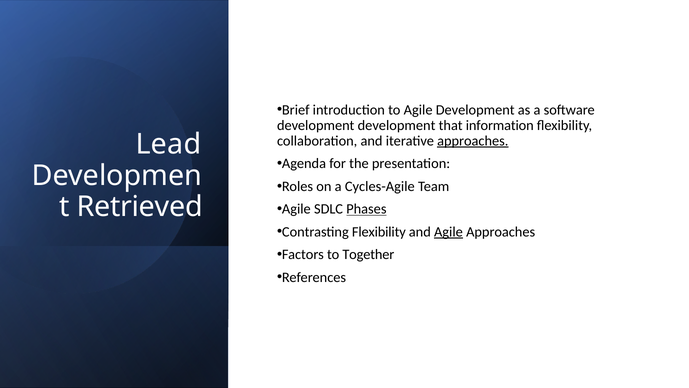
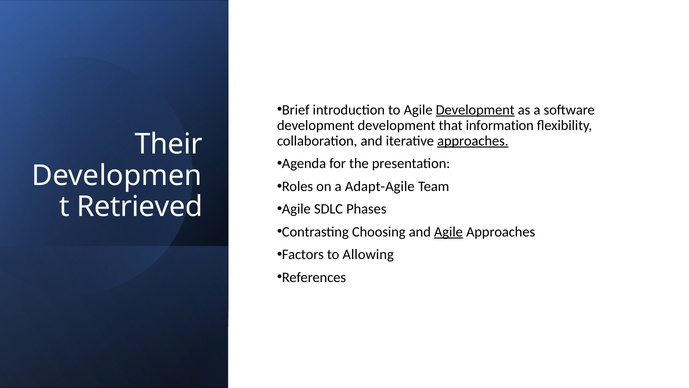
Development underline: none -> present (475, 110)
Lead: Lead -> Their (169, 144)
Cycles-Agile: Cycles-Agile -> Adapt-Agile (380, 186)
Phases underline: present -> none (366, 209)
Contrasting Flexibility: Flexibility -> Choosing (379, 232)
Together: Together -> Allowing (368, 254)
